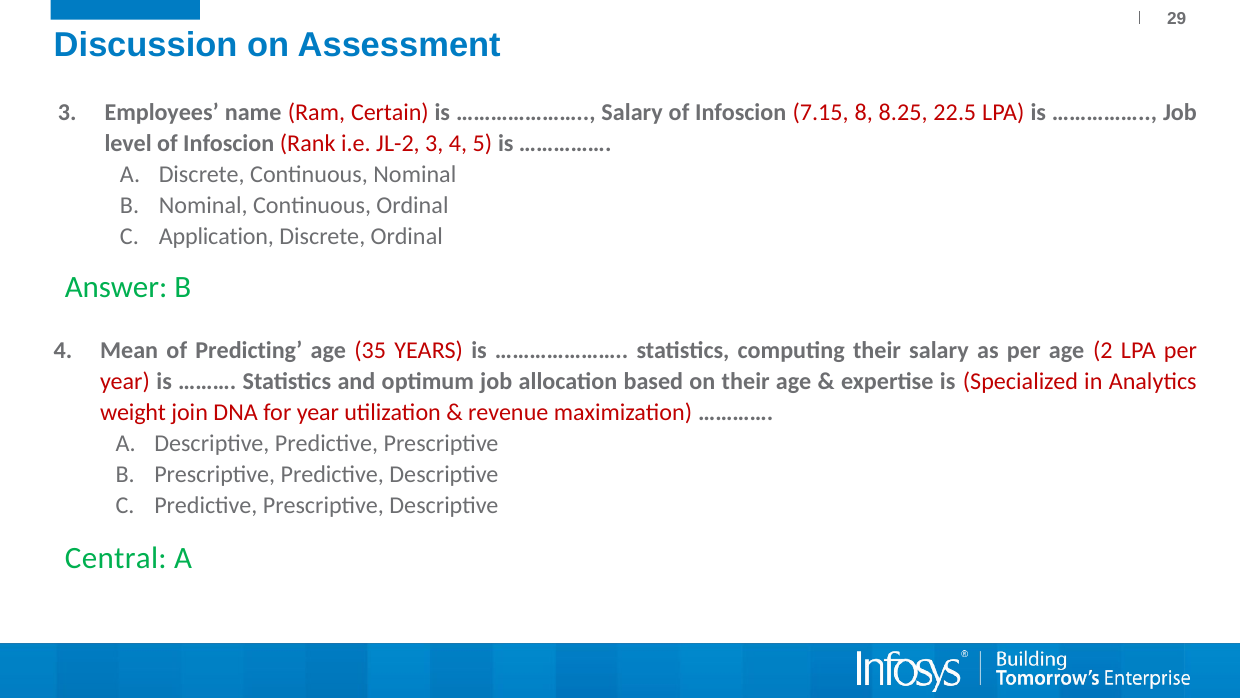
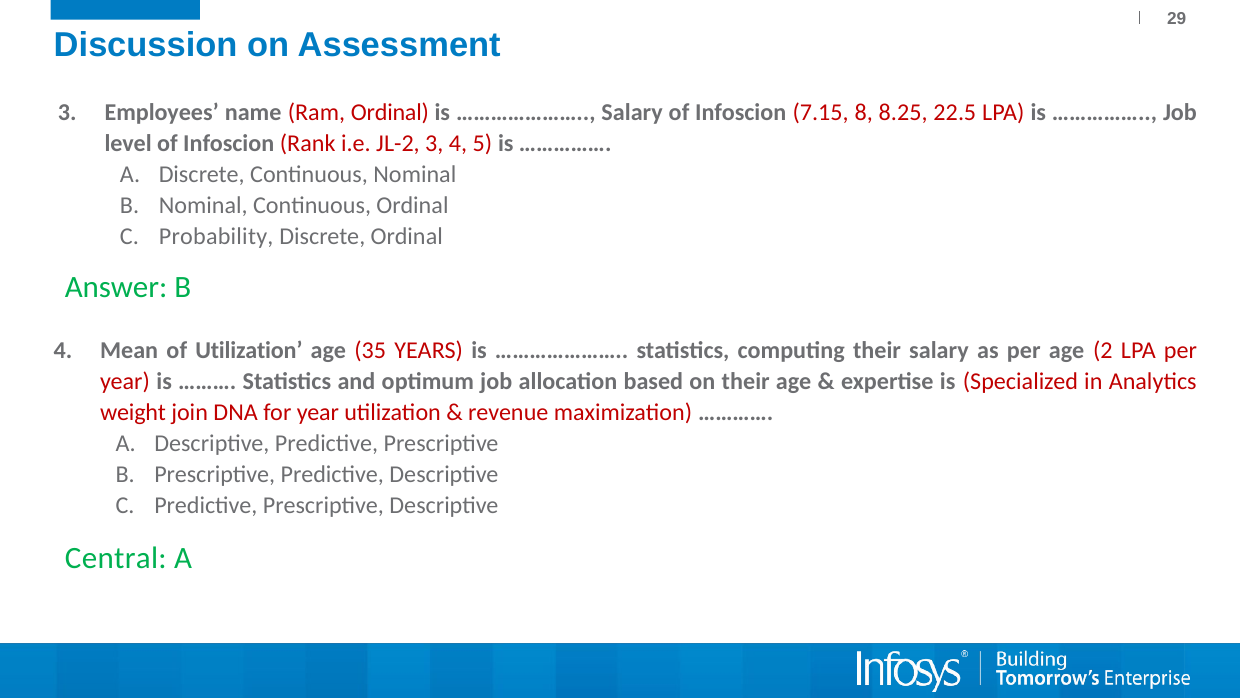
Ram Certain: Certain -> Ordinal (390, 113)
Application: Application -> Probability (216, 237)
of Predicting: Predicting -> Utilization (249, 351)
